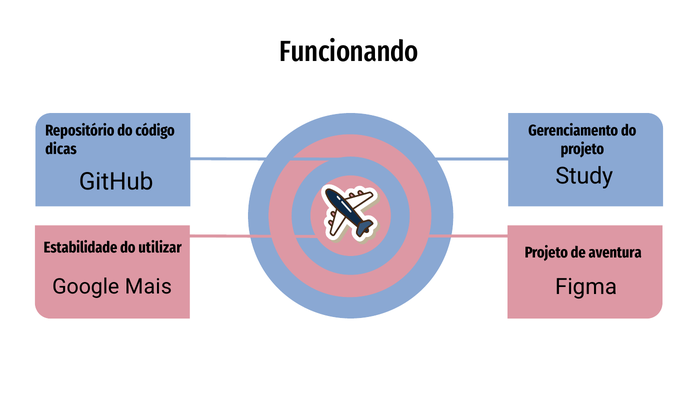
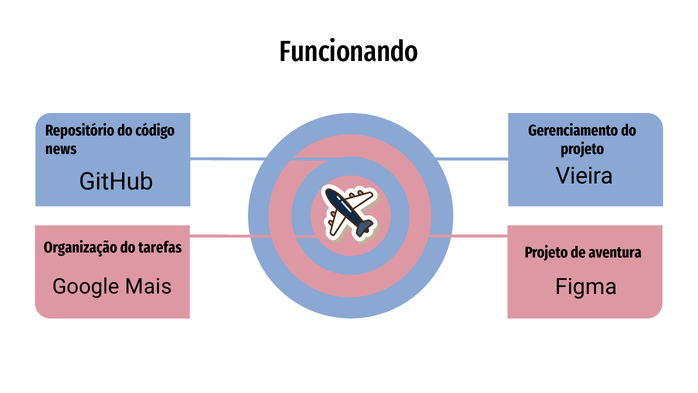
dicas: dicas -> news (61, 149)
Study: Study -> Vieira (584, 176)
Estabilidade: Estabilidade -> Organização (81, 248)
utilizar: utilizar -> tarefas (160, 248)
